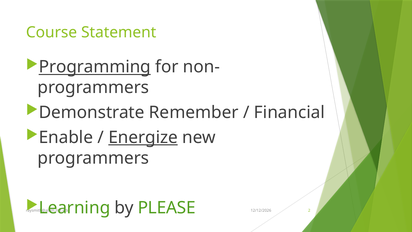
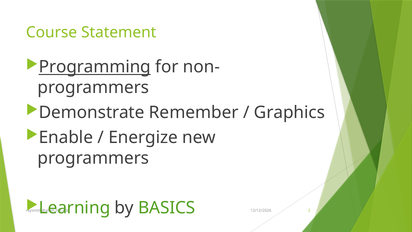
Financial: Financial -> Graphics (290, 112)
Energize underline: present -> none (143, 137)
PLEASE: PLEASE -> BASICS (167, 208)
